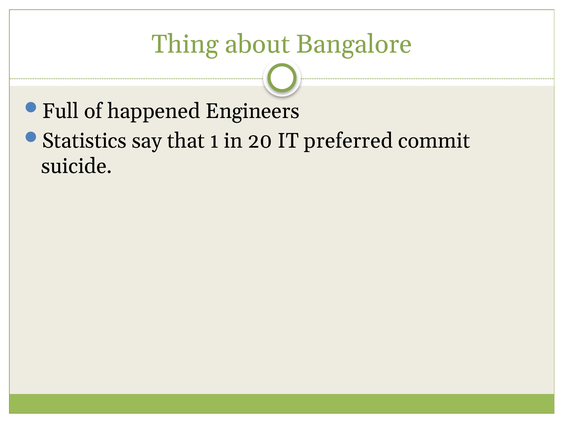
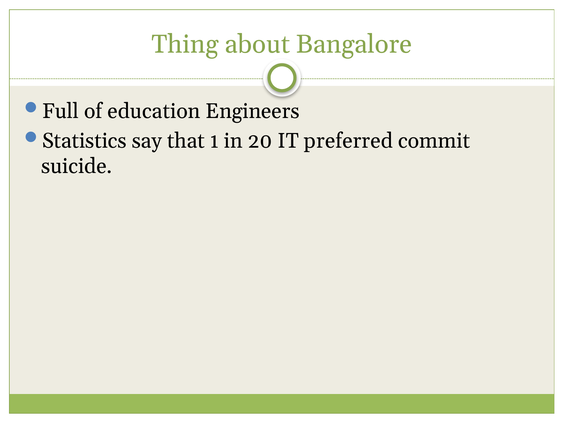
happened: happened -> education (154, 111)
